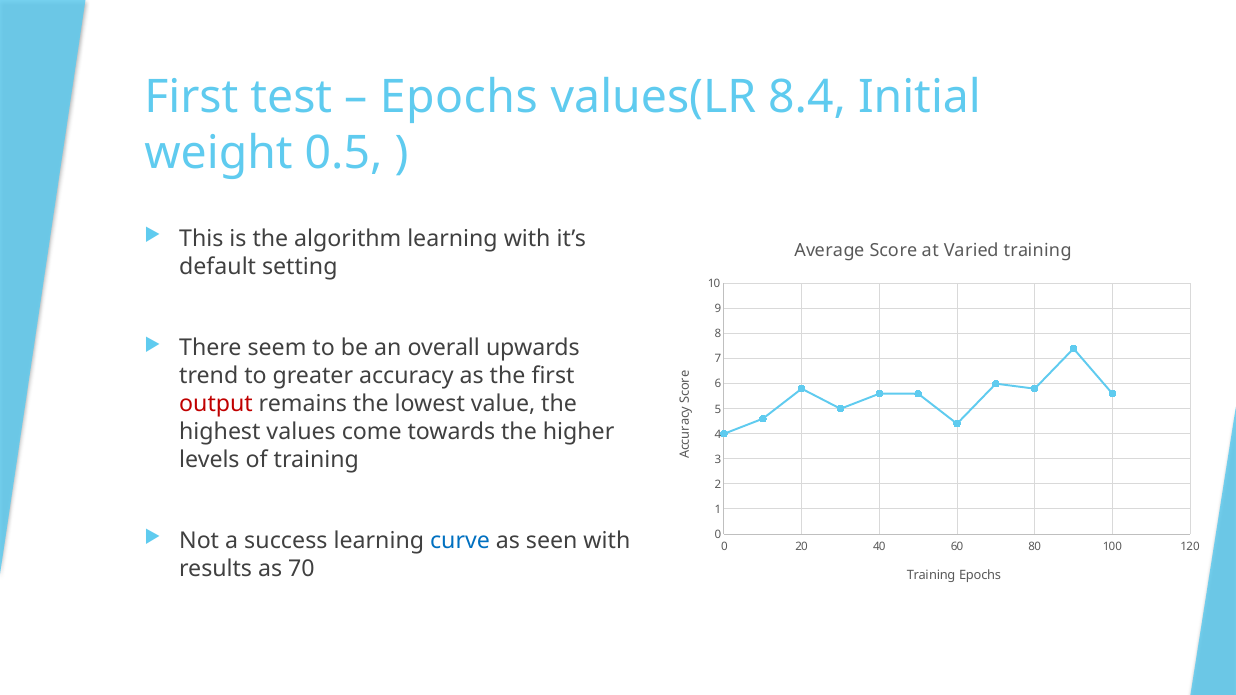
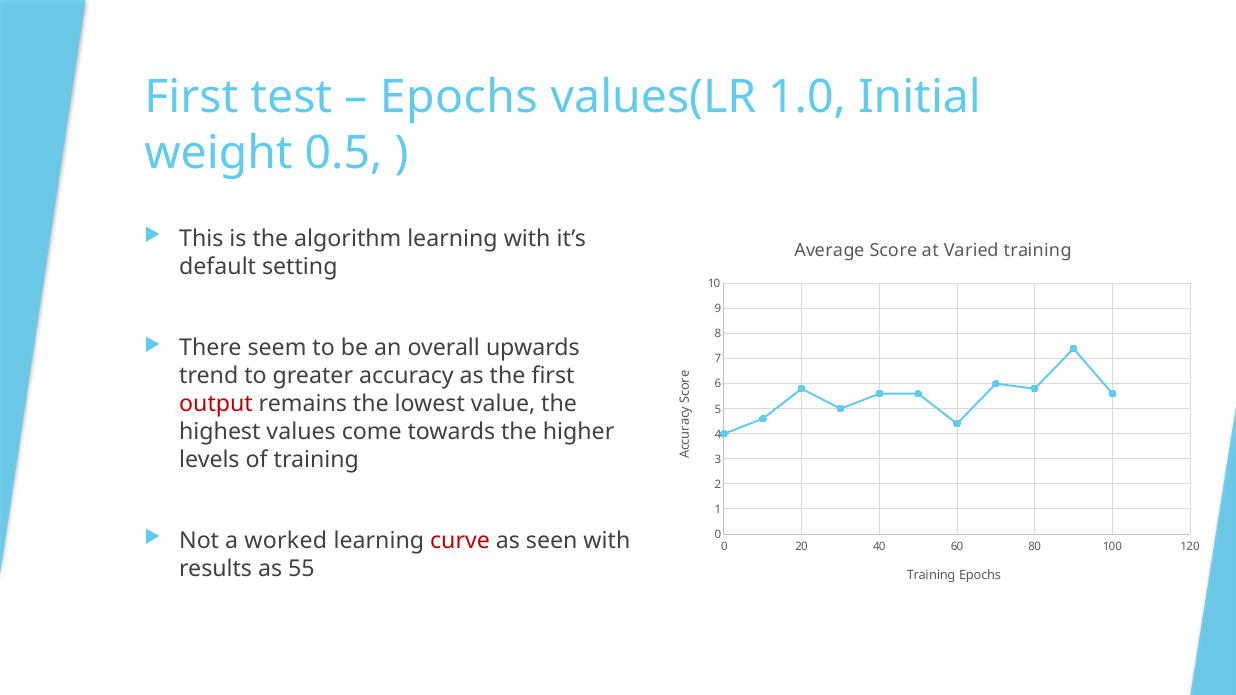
8.4: 8.4 -> 1.0 (807, 97)
success: success -> worked (286, 541)
curve colour: blue -> red (460, 541)
70: 70 -> 55 (301, 569)
